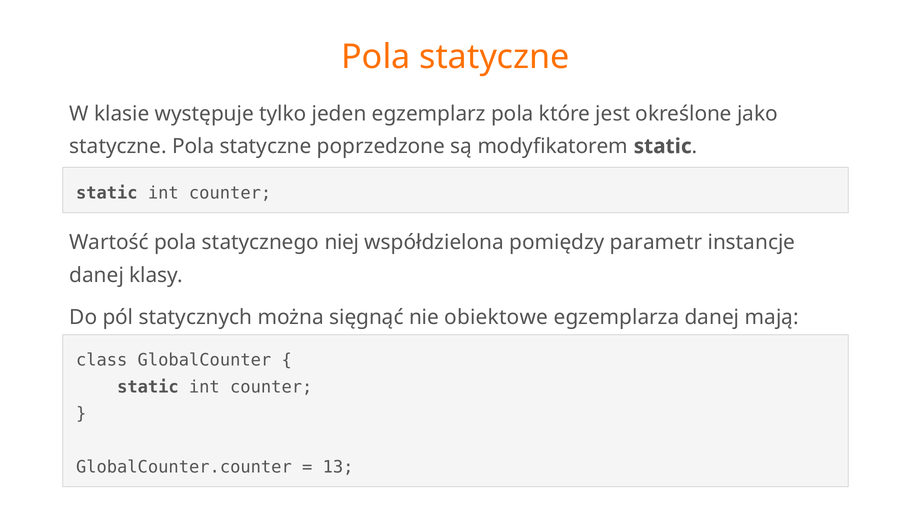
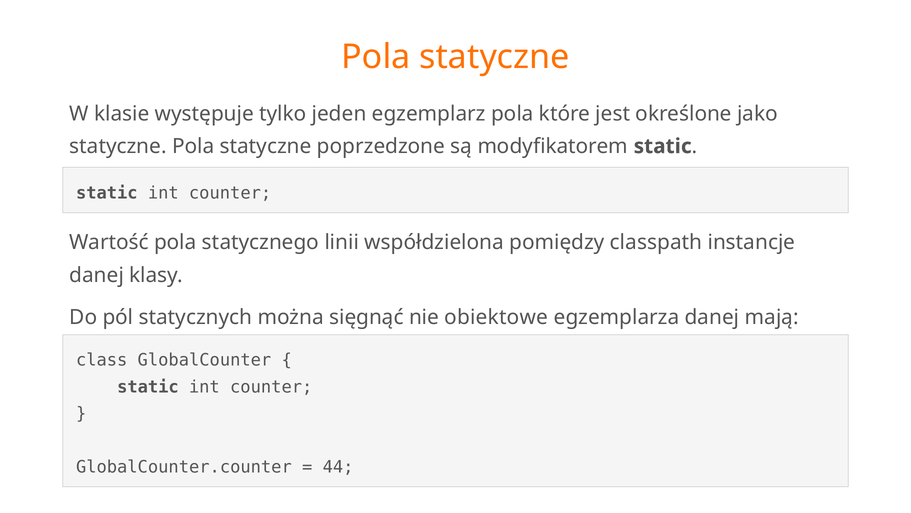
niej: niej -> linii (342, 242)
parametr: parametr -> classpath (656, 242)
13: 13 -> 44 (338, 466)
